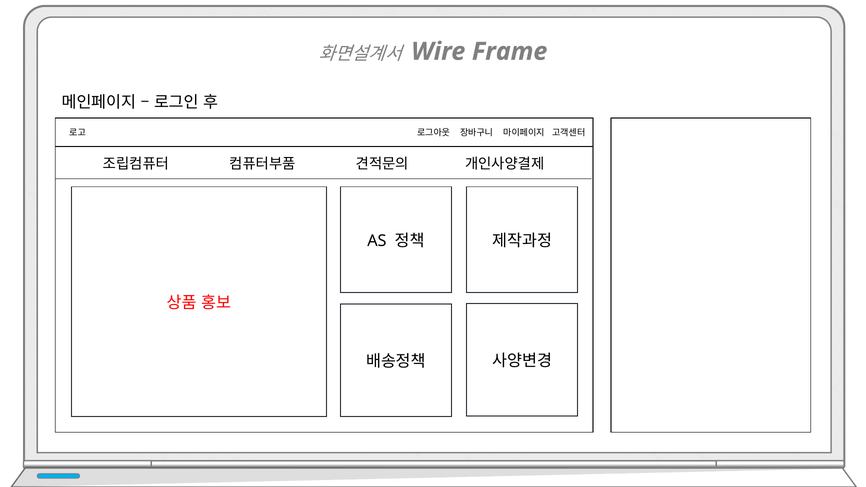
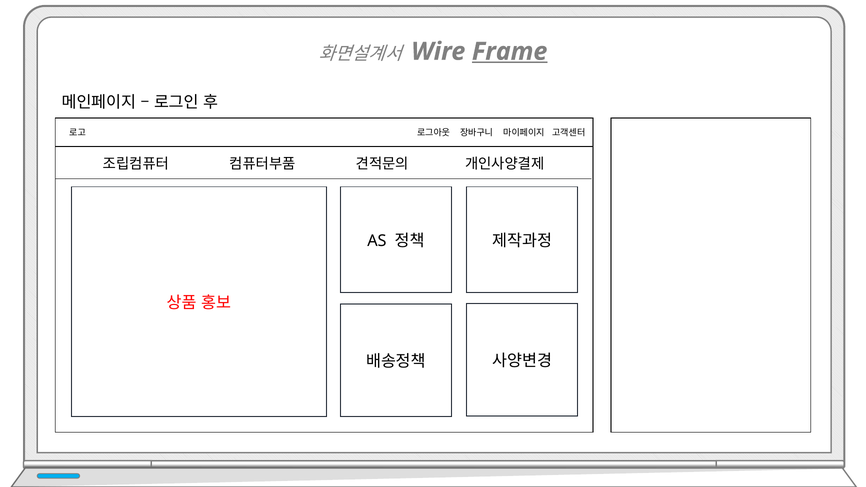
Frame underline: none -> present (510, 52)
